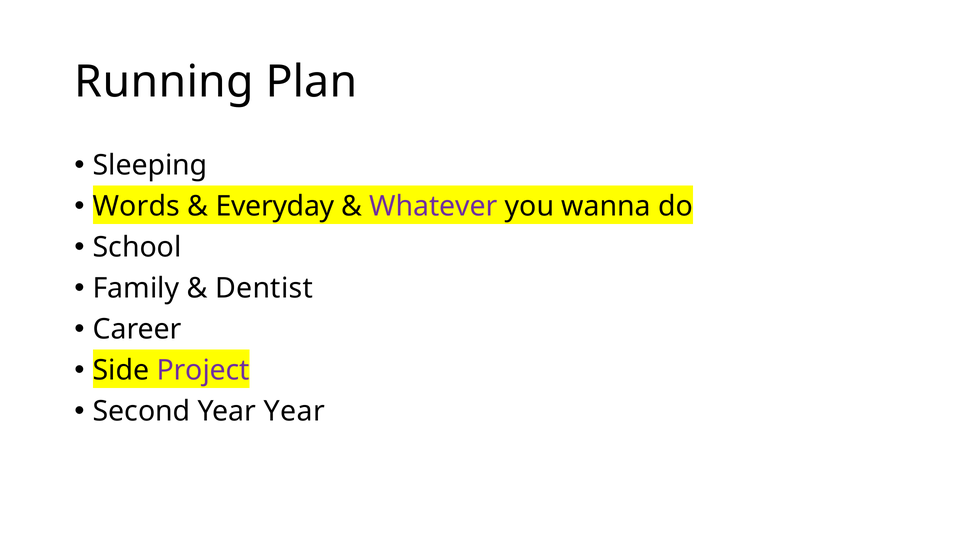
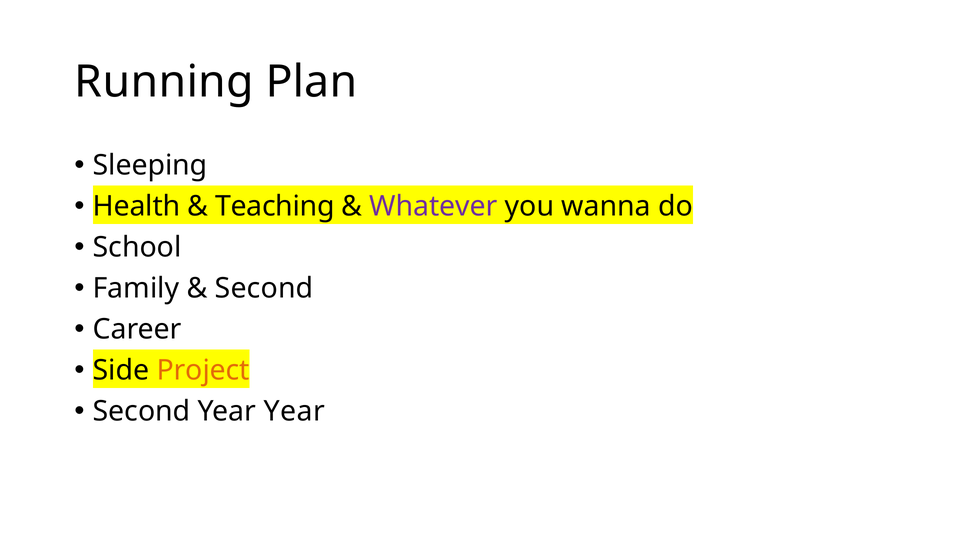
Words: Words -> Health (137, 206)
Everyday: Everyday -> Teaching (275, 206)
Dentist: Dentist -> Second (264, 288)
Project colour: purple -> orange (203, 370)
